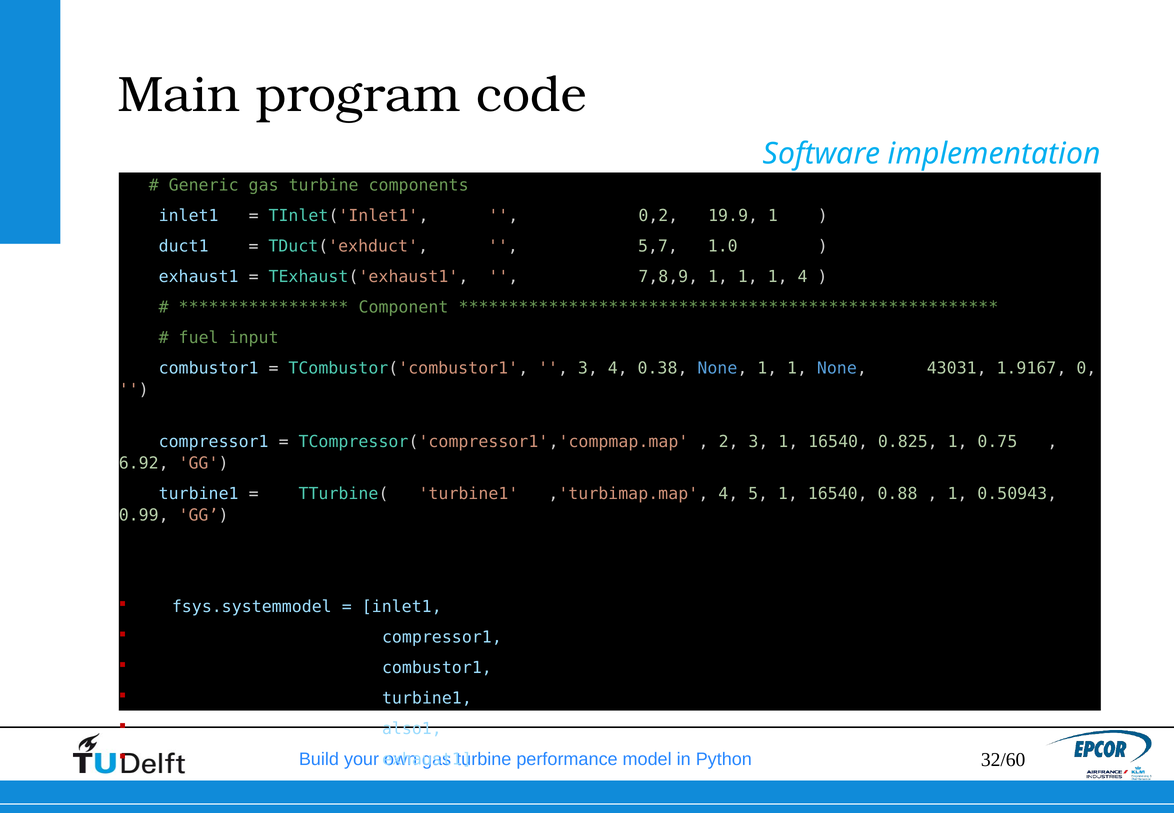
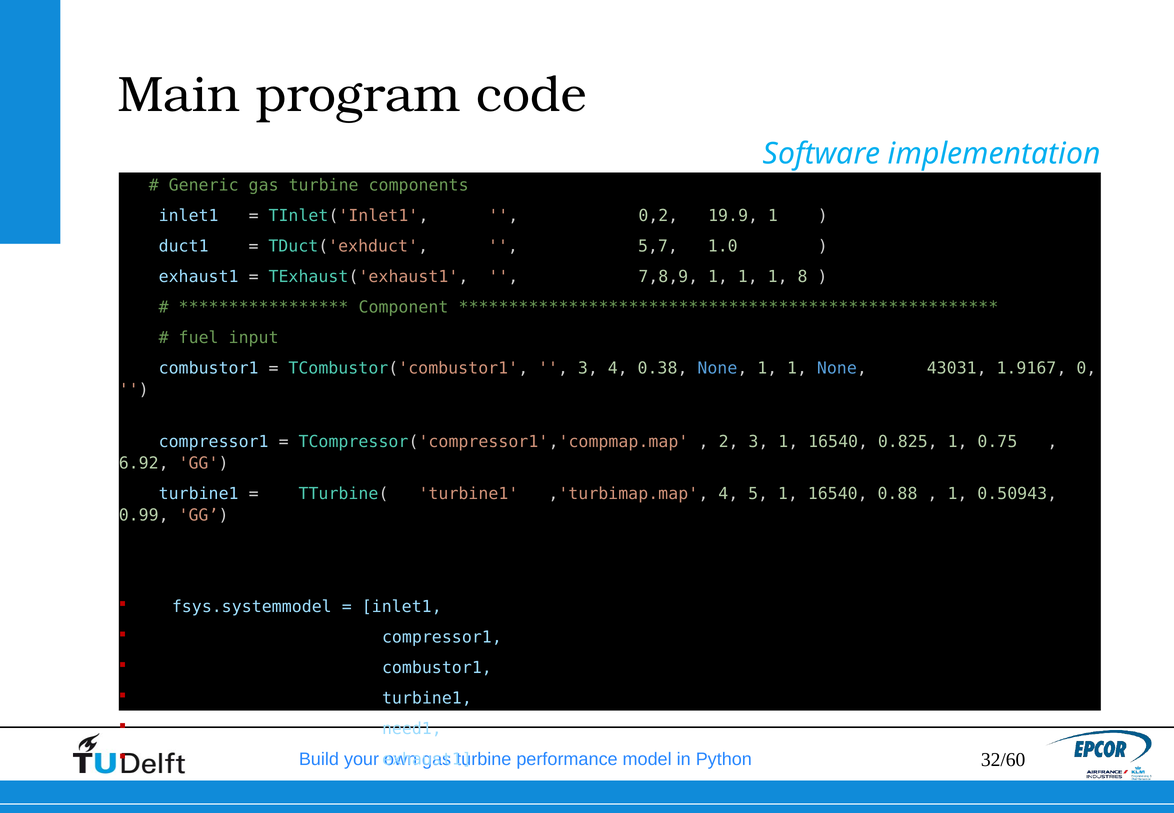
1 4: 4 -> 8 (803, 277)
also1: also1 -> need1 (412, 729)
